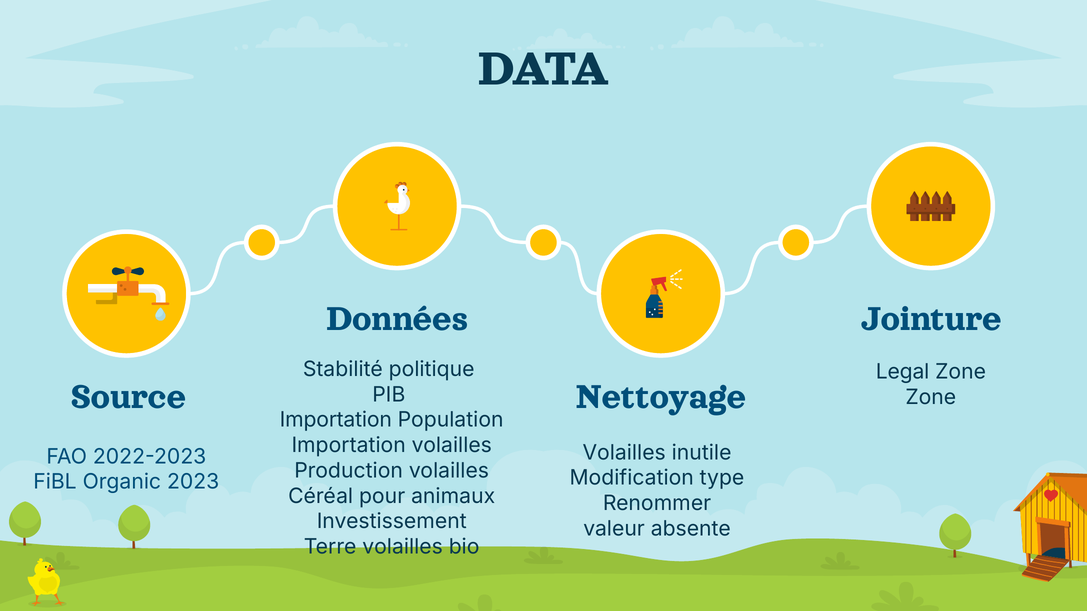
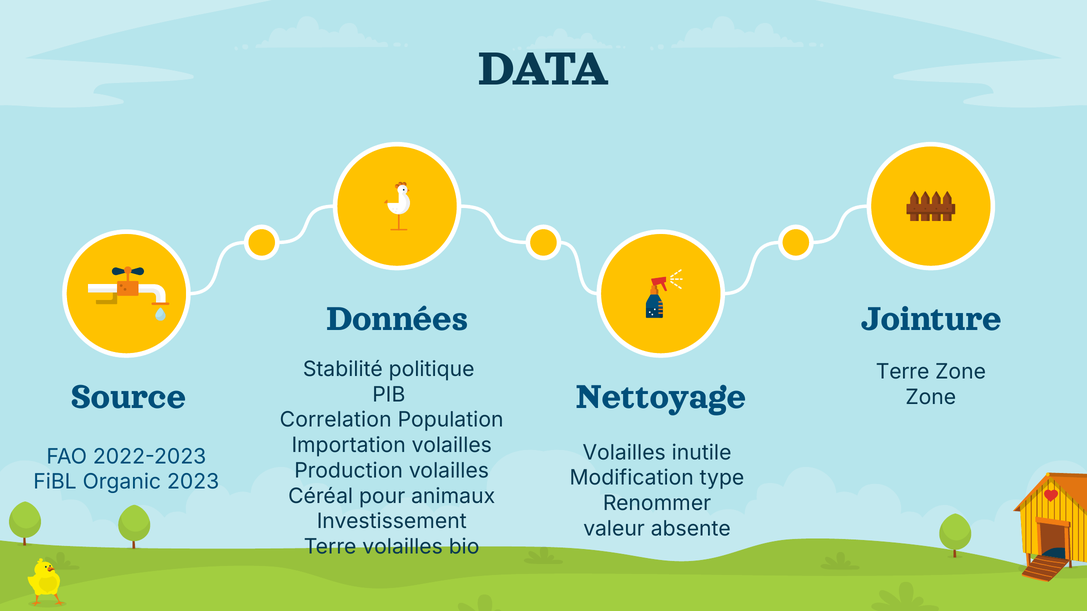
Legal: Legal -> Terre (903, 372)
Importation: Importation -> Correlation (336, 420)
